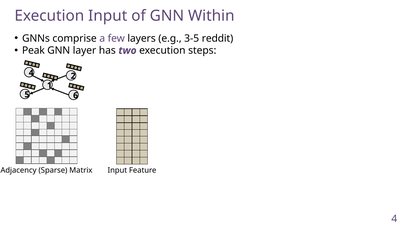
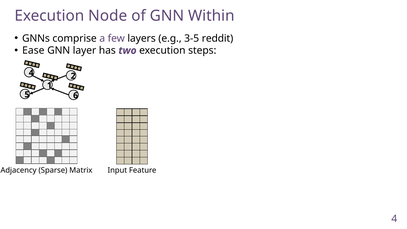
Execution Input: Input -> Node (108, 16)
Peak: Peak -> Ease (33, 51)
